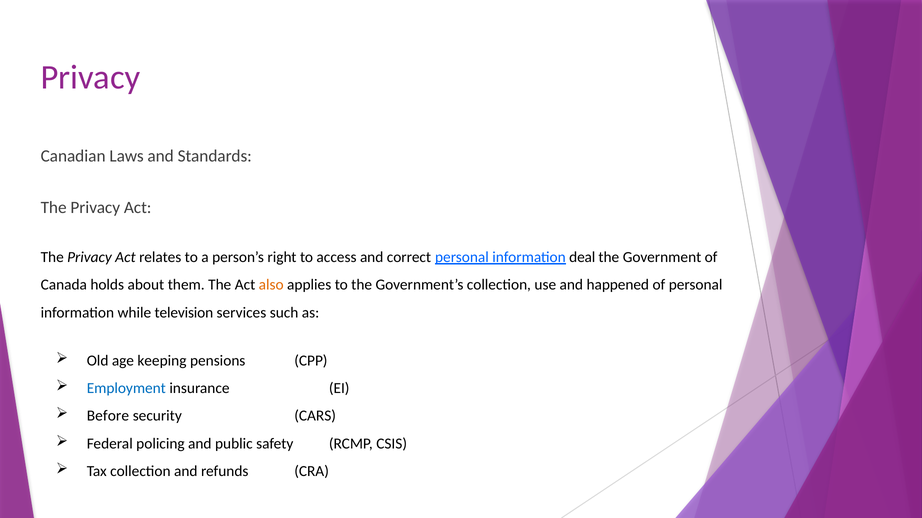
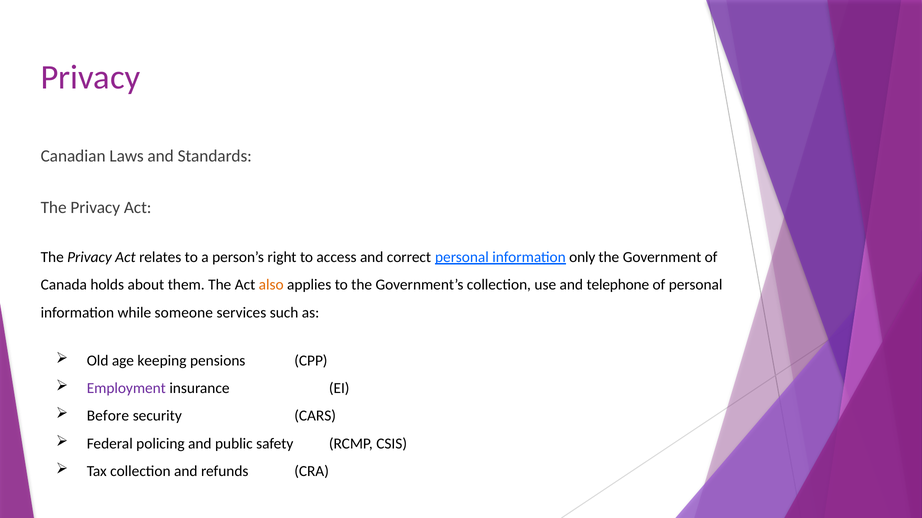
deal: deal -> only (582, 257)
happened: happened -> telephone (618, 285)
television: television -> someone (184, 313)
Employment colour: blue -> purple (126, 389)
